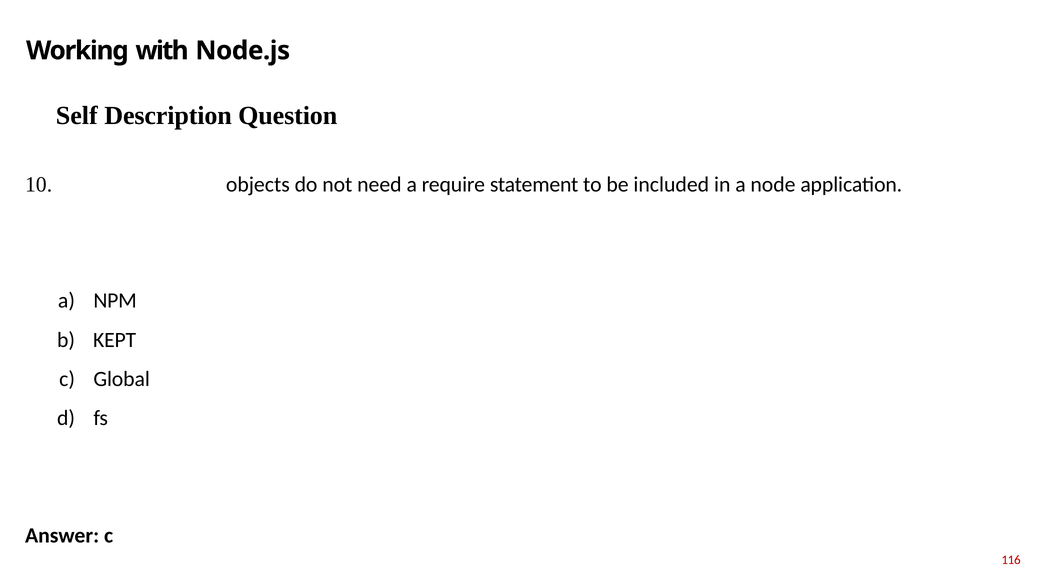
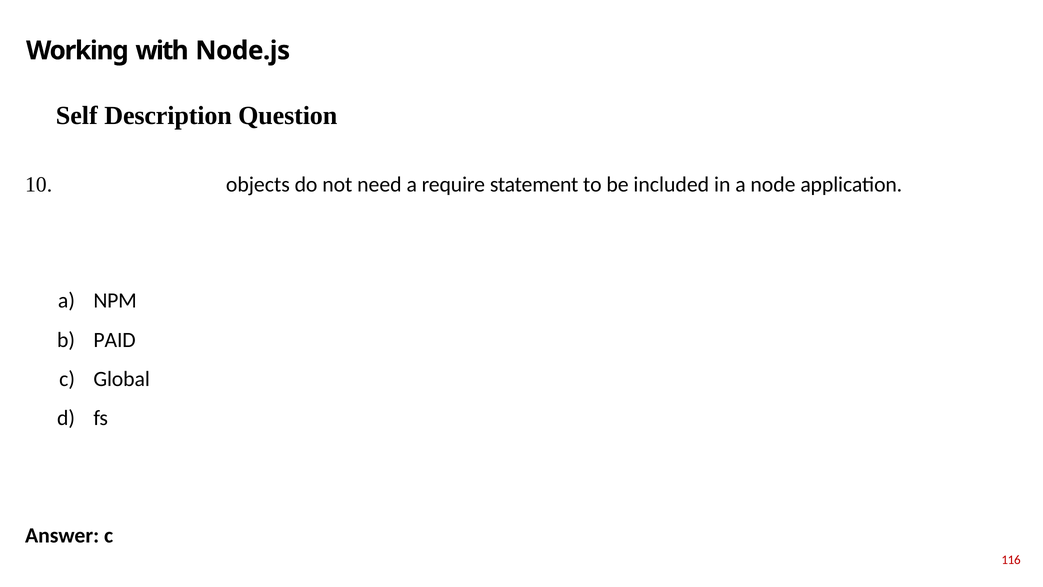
KEPT: KEPT -> PAID (115, 340)
